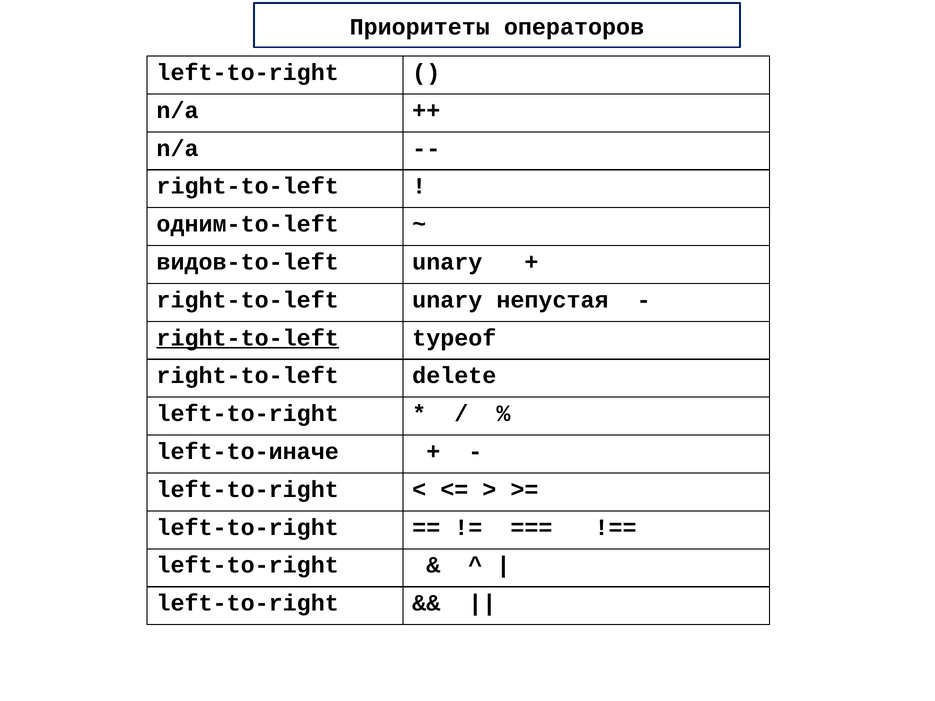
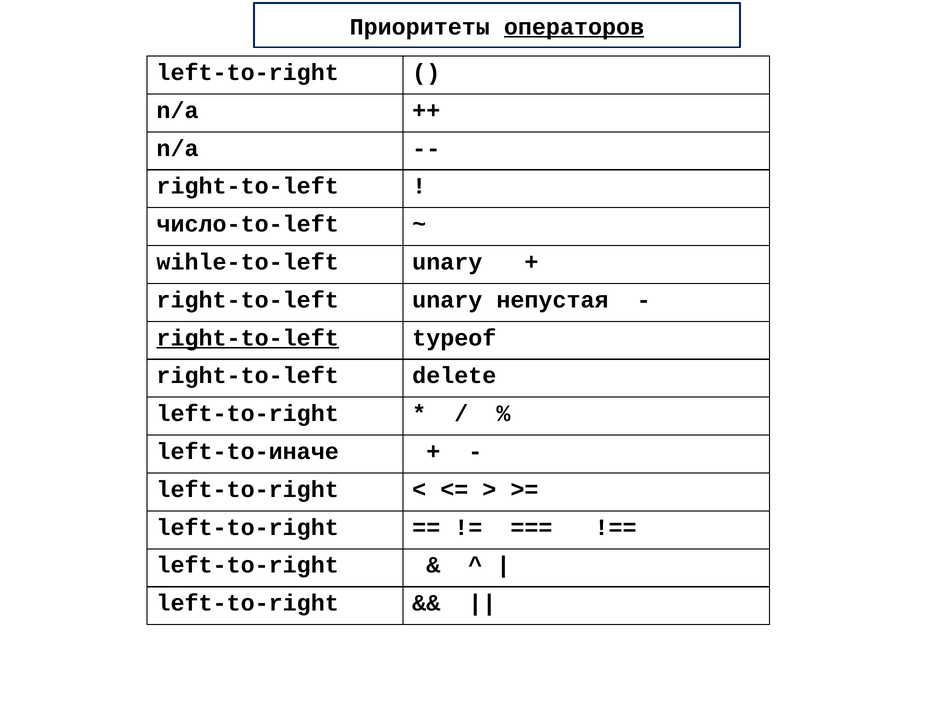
операторов underline: none -> present (574, 27)
одним-to-left: одним-to-left -> число-to-left (248, 224)
видов-to-left: видов-to-left -> wihle-to-left (248, 262)
